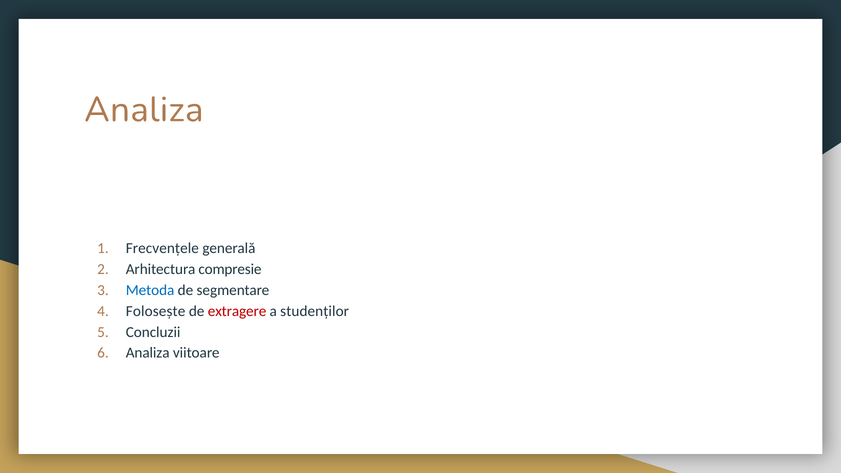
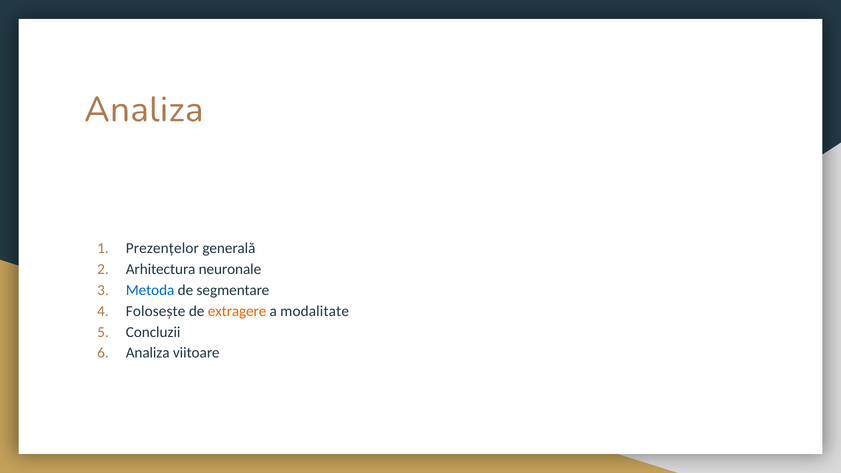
Frecvențele: Frecvențele -> Prezențelor (162, 248)
compresie: compresie -> neuronale (230, 269)
extragere colour: red -> orange (237, 311)
studenților: studenților -> modalitate (315, 311)
